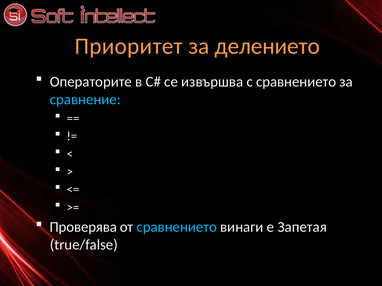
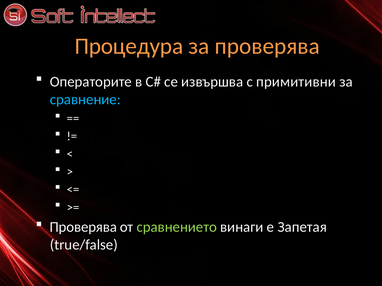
Приоритет: Приоритет -> Процедура (129, 46)
за делението: делението -> проверява (267, 46)
с сравнението: сравнението -> примитивни (296, 82)
сравнението colour: light blue -> light green (177, 227)
